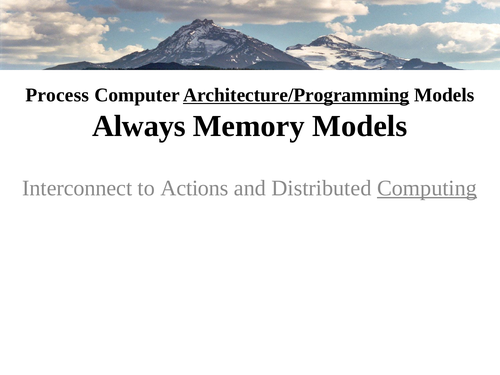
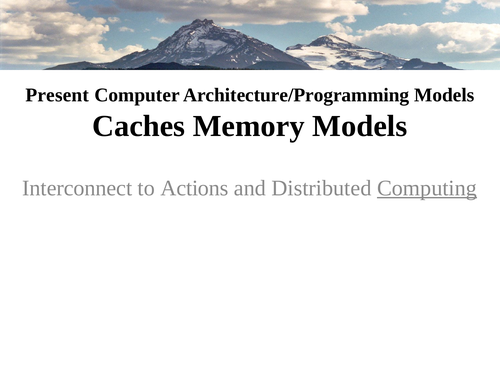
Process: Process -> Present (57, 95)
Architecture/Programming underline: present -> none (296, 95)
Always: Always -> Caches (139, 126)
